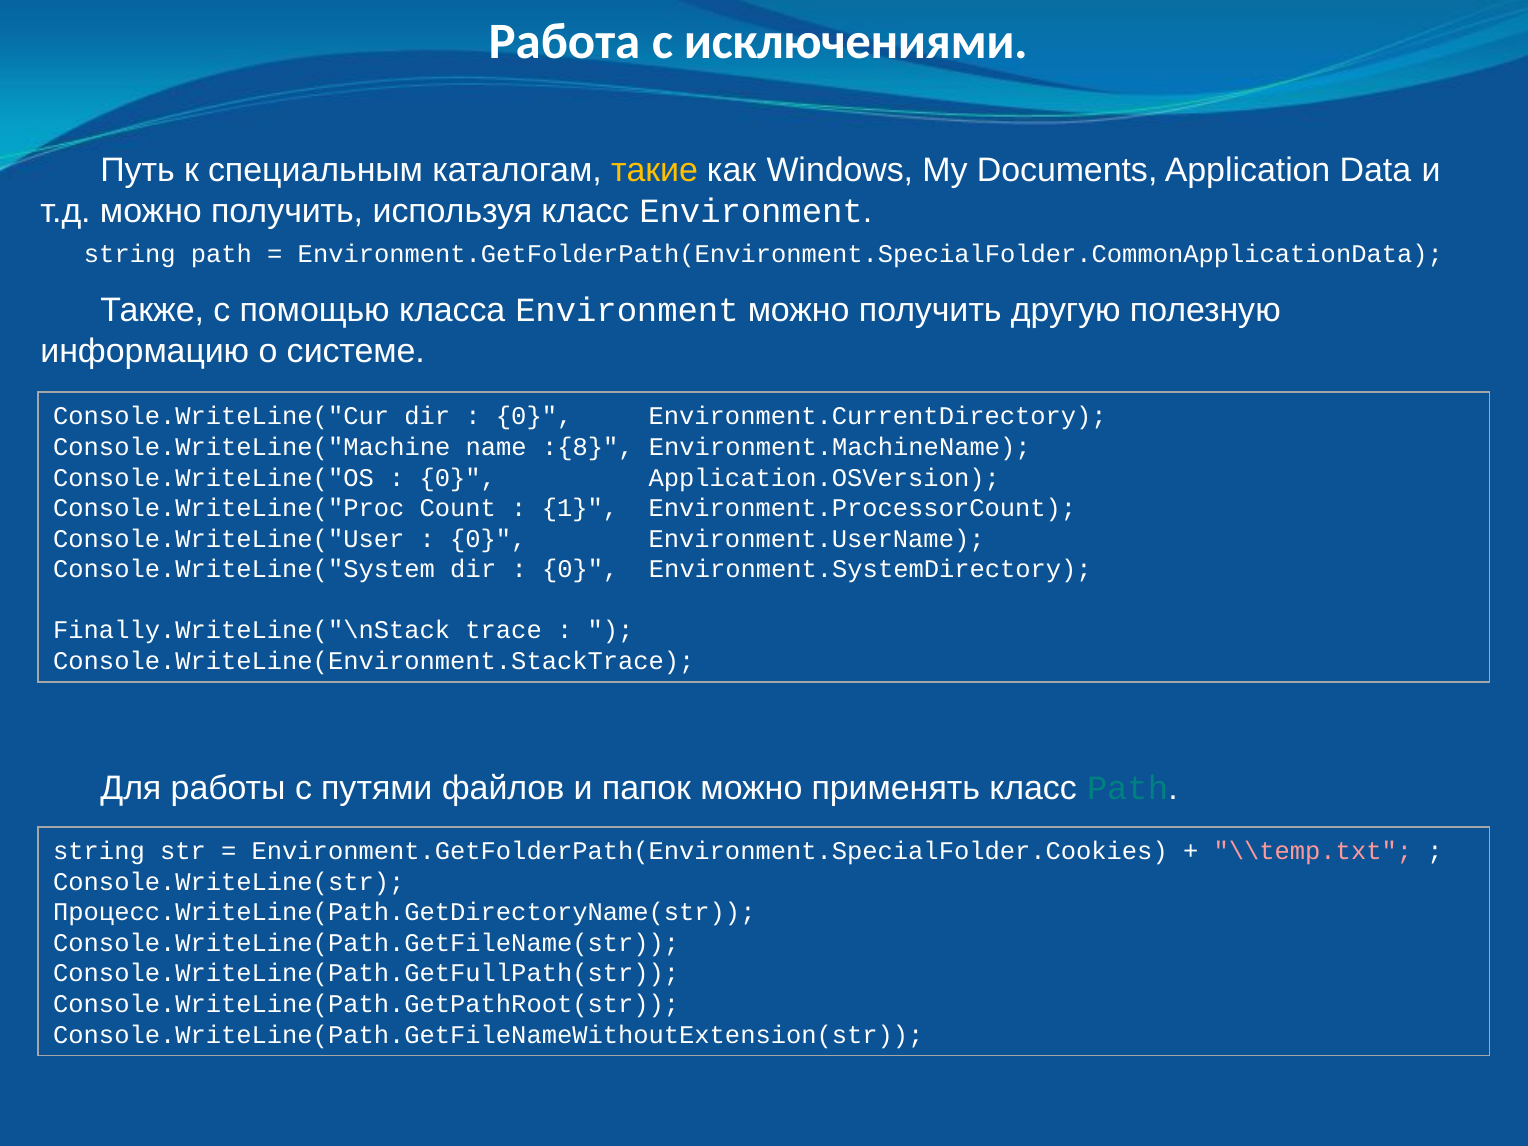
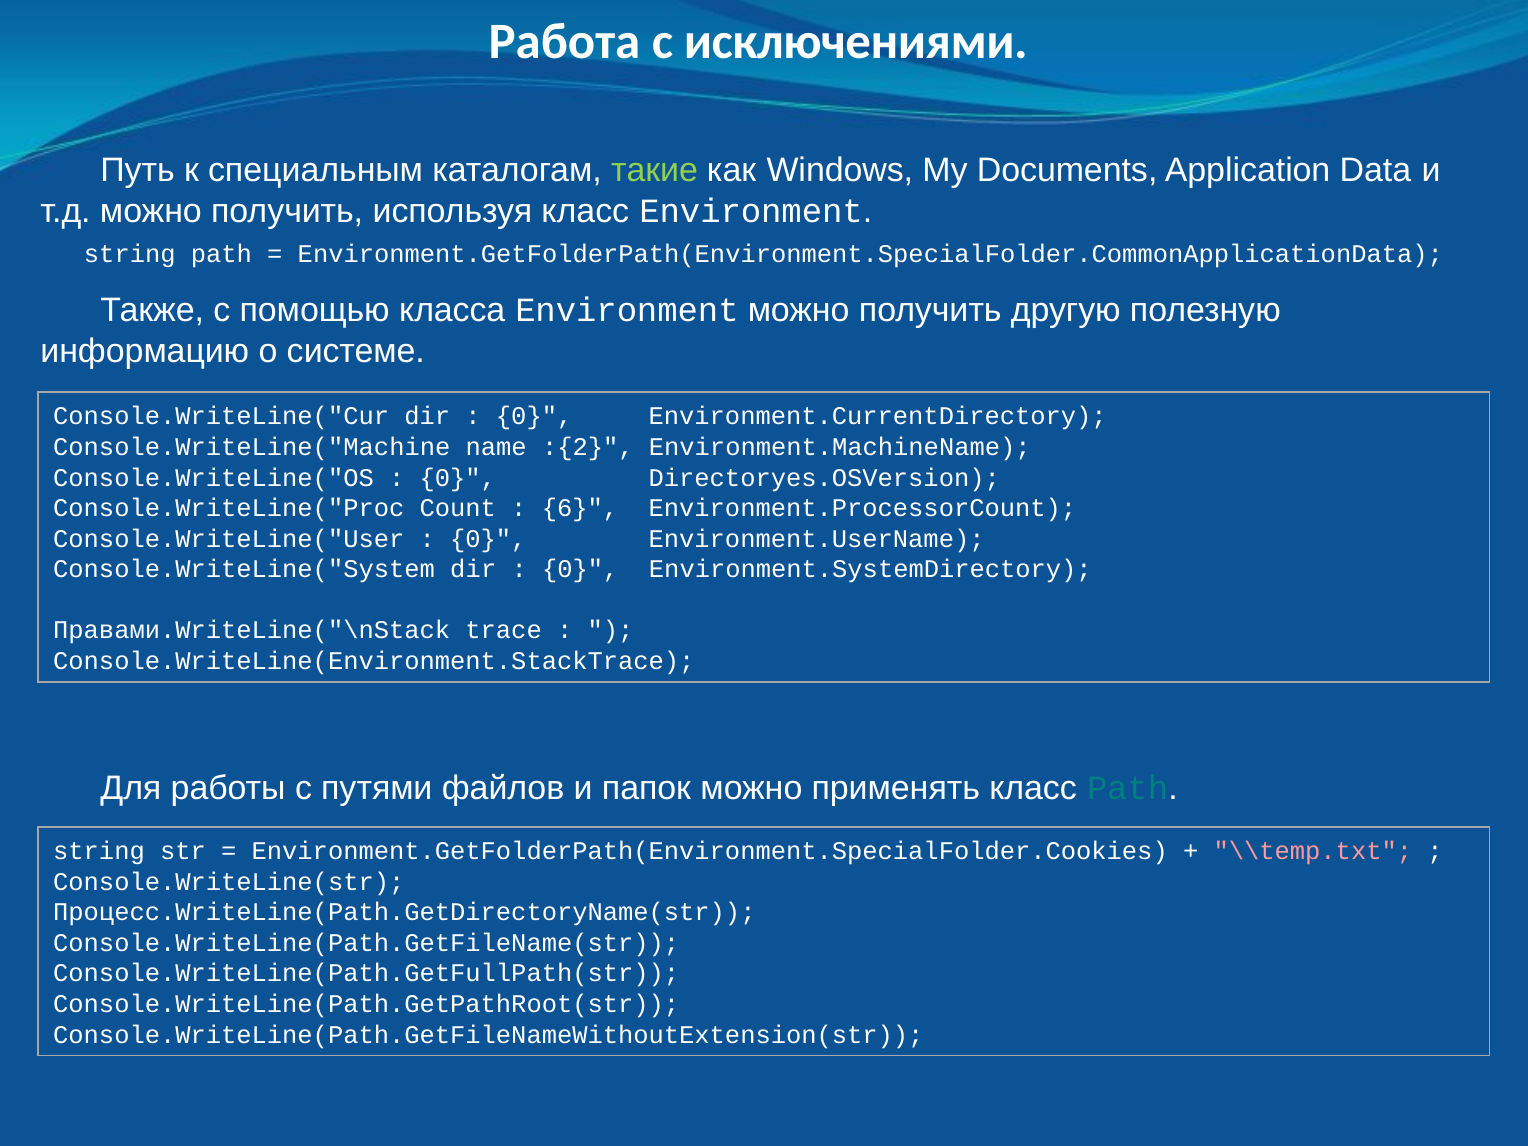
такие colour: yellow -> light green (655, 170)
:{8: :{8 -> :{2 (588, 447)
Application.OSVersion: Application.OSVersion -> Directoryes.OSVersion (824, 478)
1: 1 -> 6 (580, 508)
Finally.WriteLine("\nStack: Finally.WriteLine("\nStack -> Правами.WriteLine("\nStack (252, 630)
